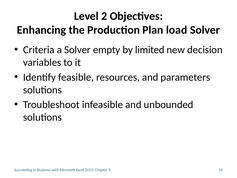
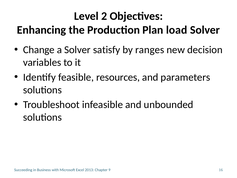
Criteria: Criteria -> Change (39, 50)
empty: empty -> satisfy (107, 50)
limited: limited -> ranges (150, 50)
